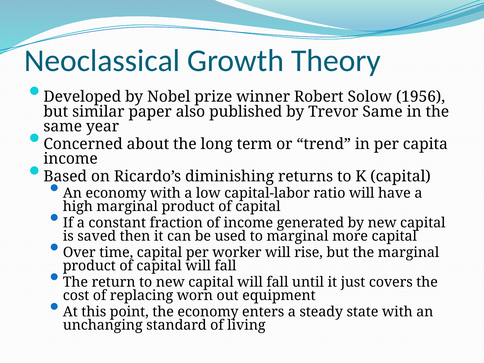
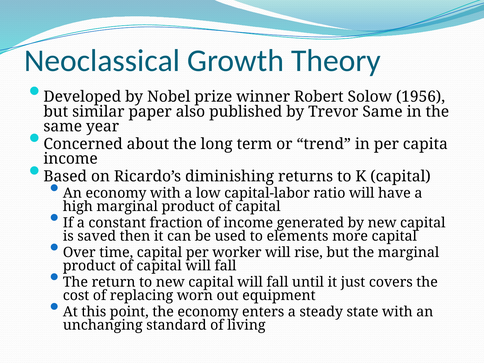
to marginal: marginal -> elements (298, 236)
